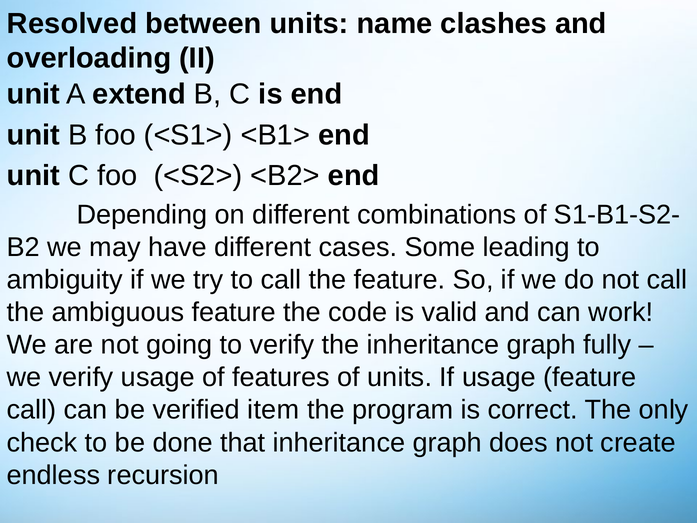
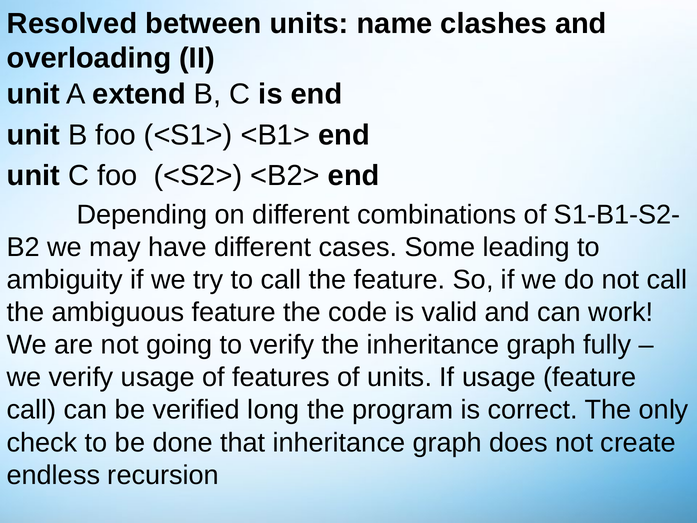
item: item -> long (273, 410)
